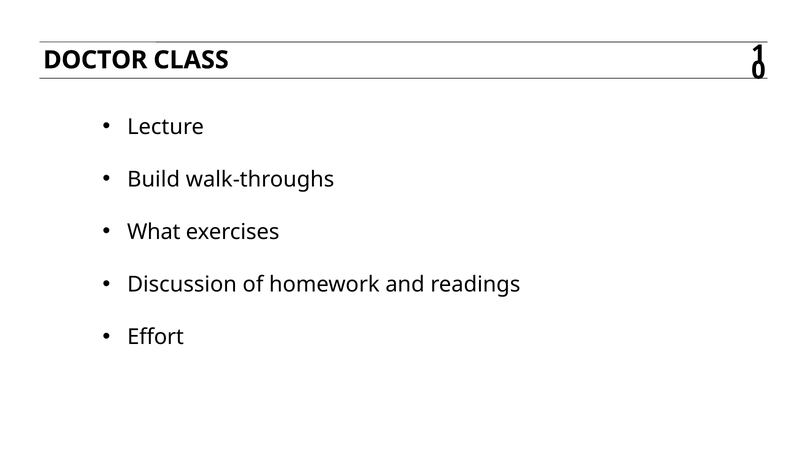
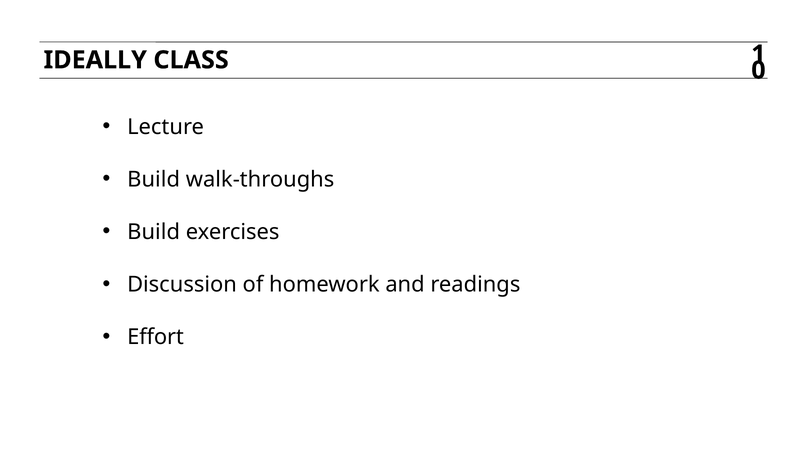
DOCTOR: DOCTOR -> IDEALLY (95, 60)
What: What -> Build (154, 232)
